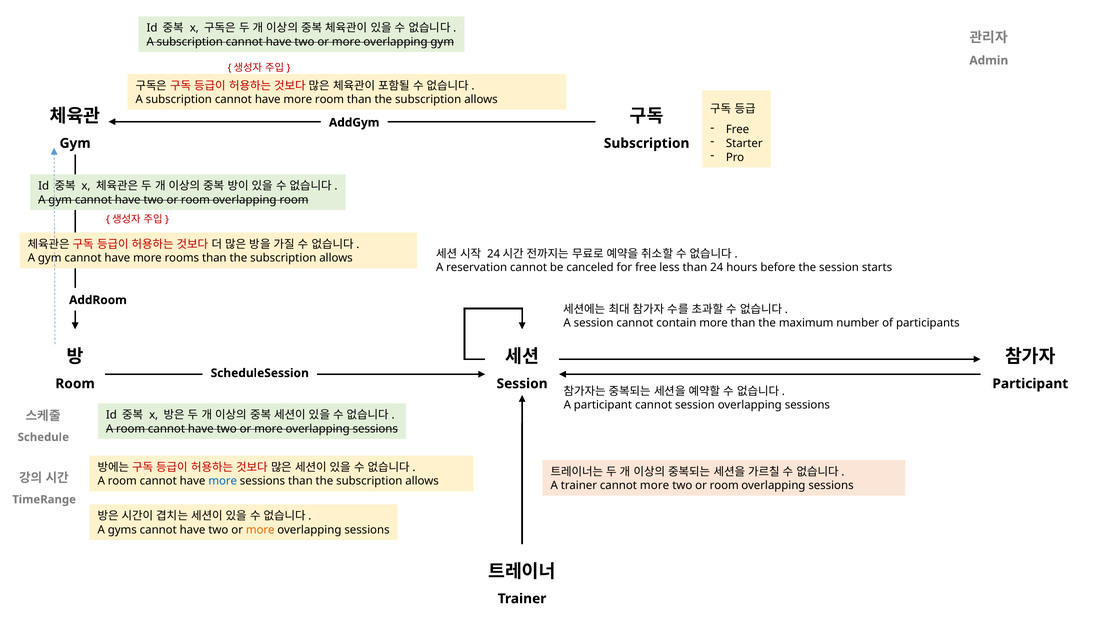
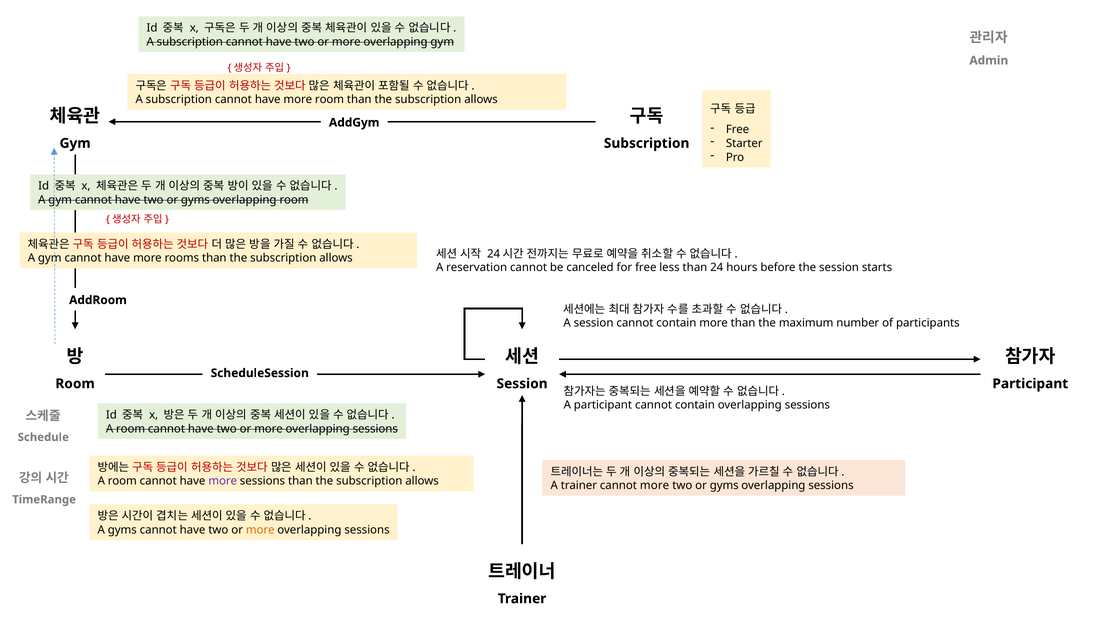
have two or room: room -> gyms (195, 200)
participant cannot session: session -> contain (695, 405)
more colour: blue -> purple (223, 481)
room: room -> gyms (724, 485)
